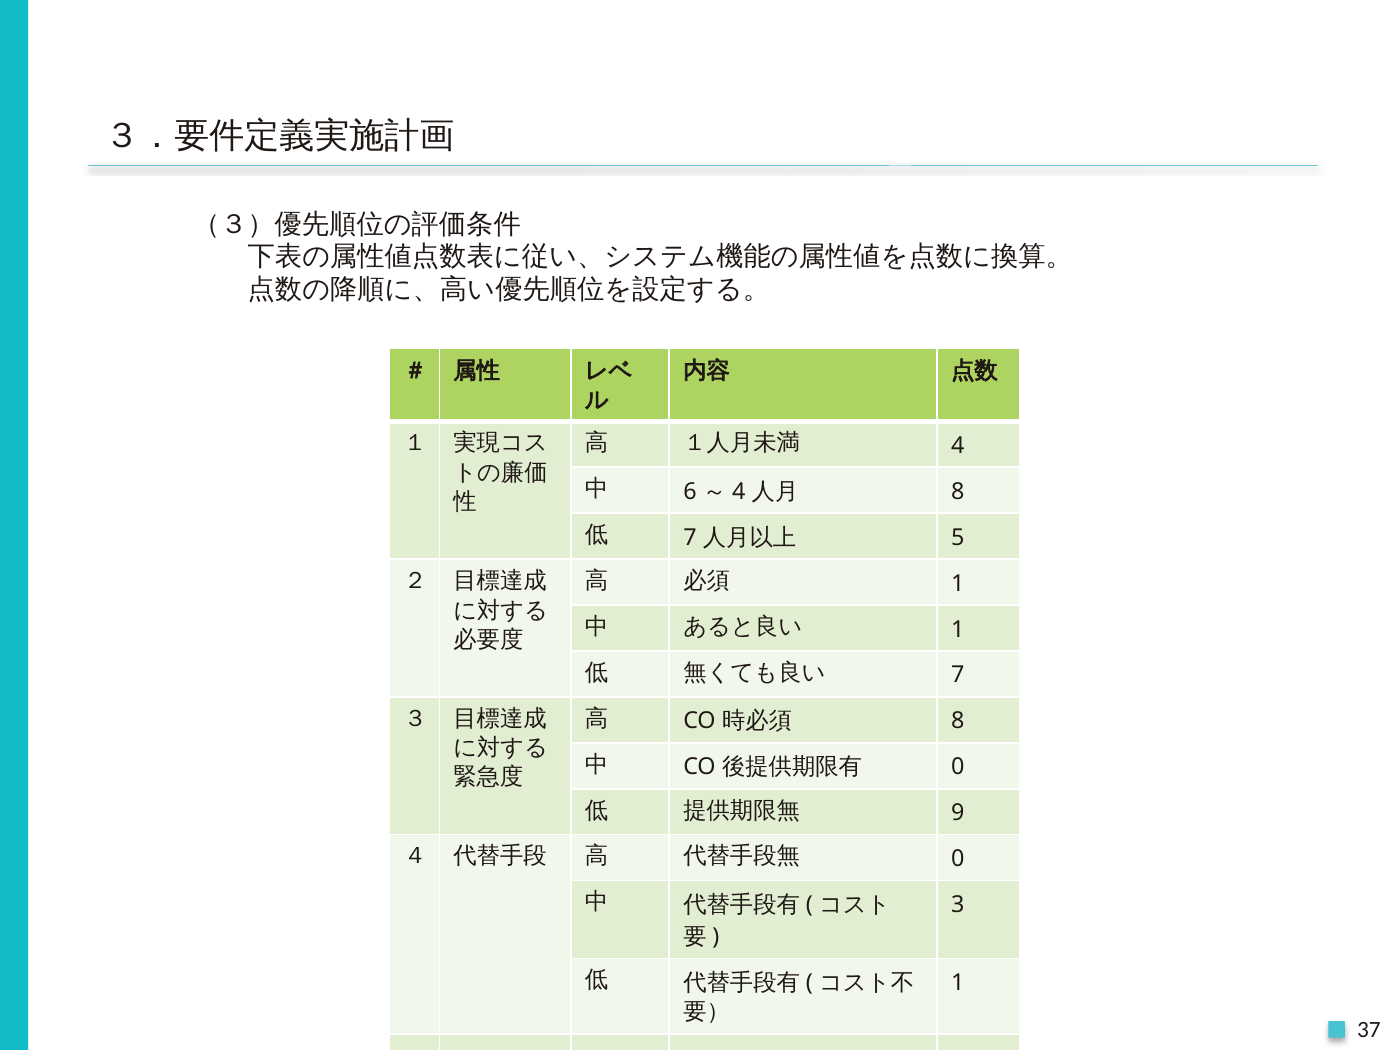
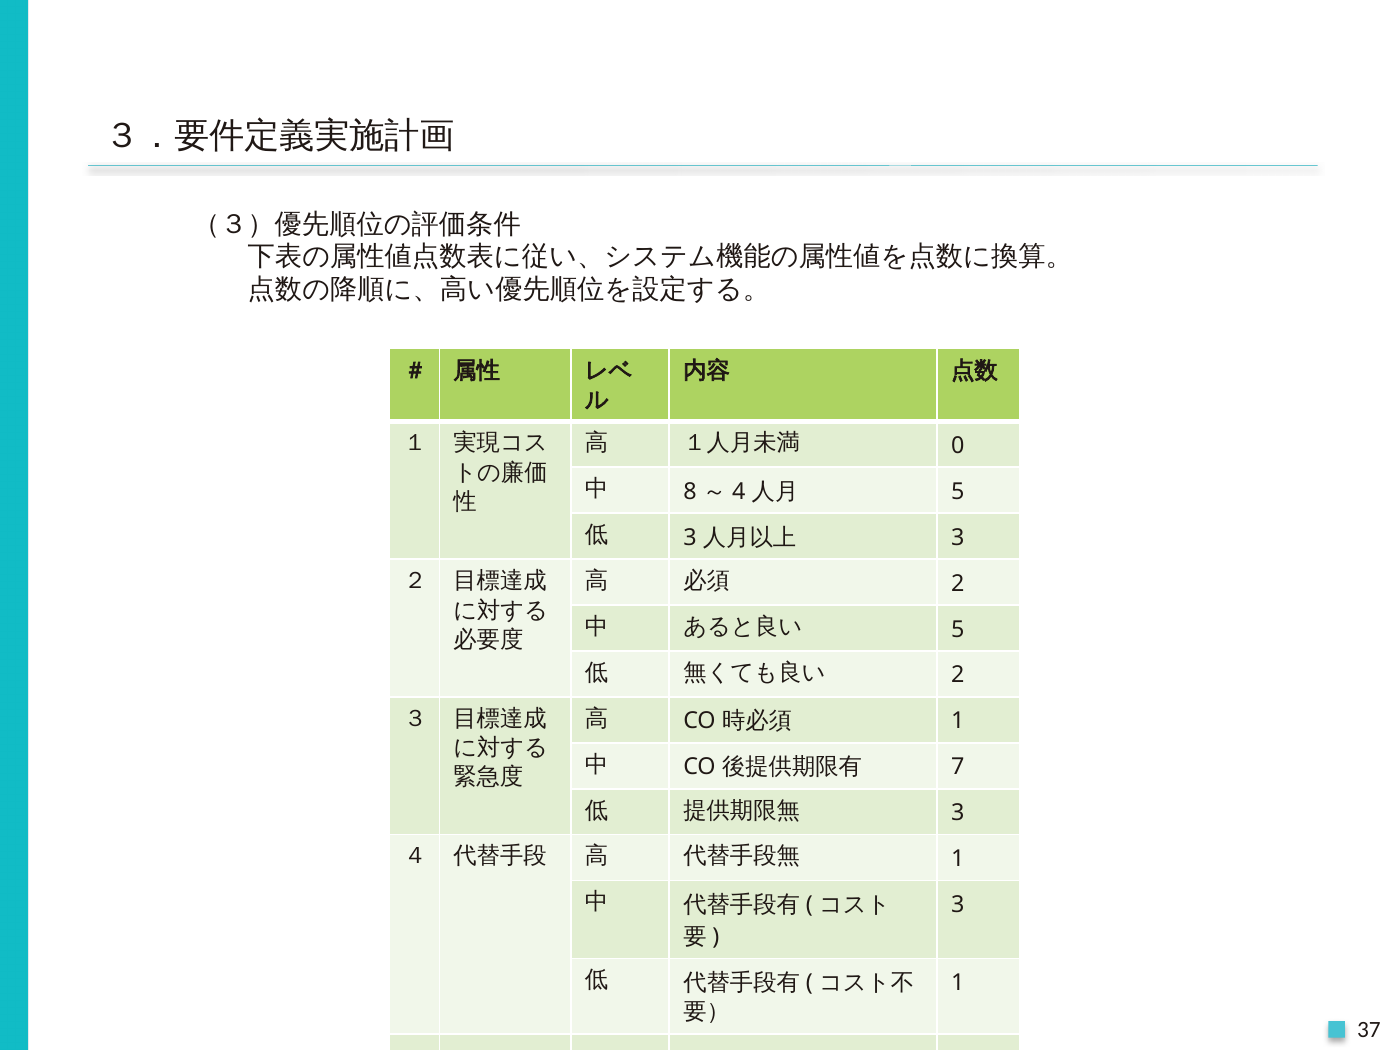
4: 4 -> 0 (958, 446)
6: 6 -> 8 (690, 492)
8: 8 -> 5 (958, 492)
7: 7 -> 3 (690, 538)
5: 5 -> 3 (958, 538)
1: 1 -> 2 (958, 584)
1: 1 -> 5 (958, 629)
7: 7 -> 2 (958, 675)
8: 8 -> 1 (958, 721)
0: 0 -> 7 (958, 767)
9: 9 -> 3 (958, 813)
0: 0 -> 1 (958, 859)
